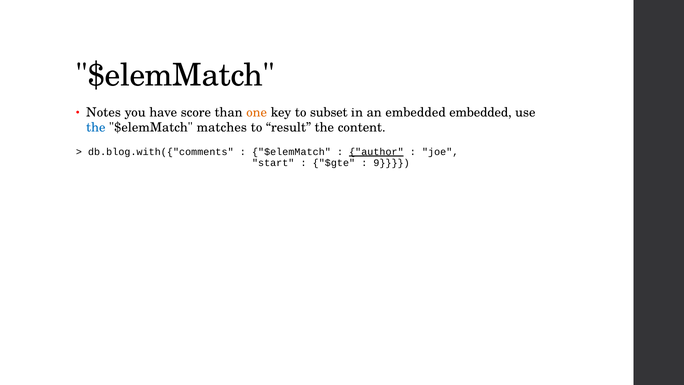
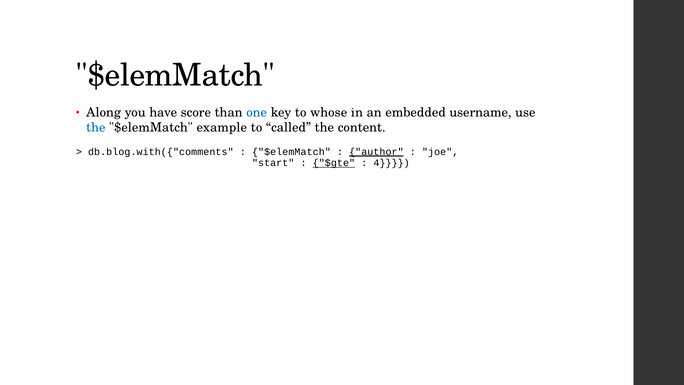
Notes: Notes -> Along (104, 113)
one colour: orange -> blue (257, 113)
subset: subset -> whose (329, 113)
embedded embedded: embedded -> username (480, 113)
matches: matches -> example (222, 127)
result: result -> called (289, 127)
$gte underline: none -> present (334, 163)
9: 9 -> 4 (392, 163)
